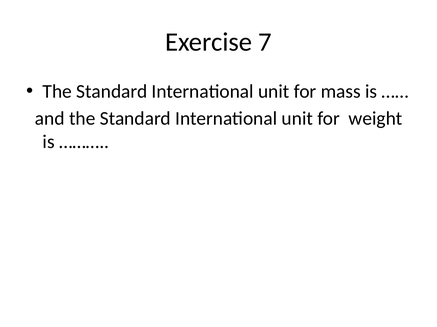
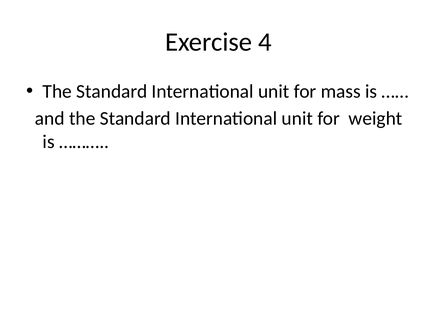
7: 7 -> 4 (265, 42)
